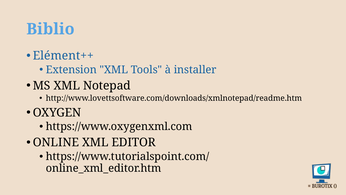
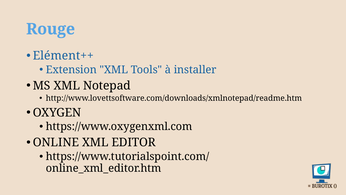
Biblio: Biblio -> Rouge (51, 29)
